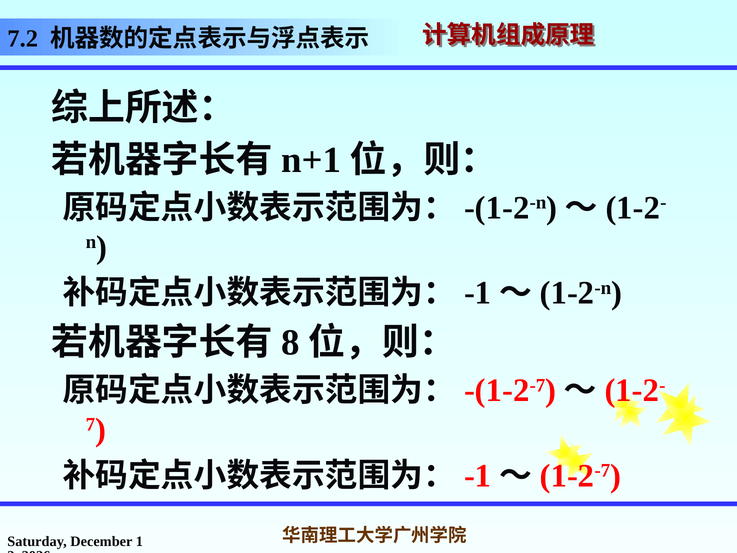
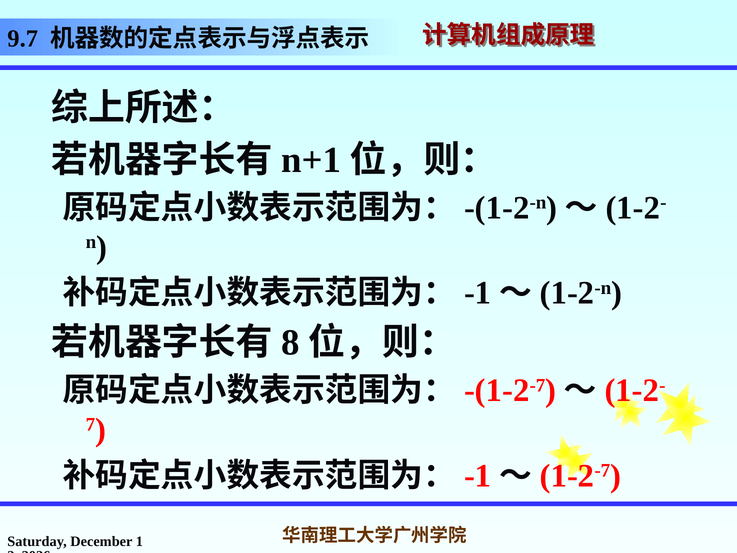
7.2: 7.2 -> 9.7 (23, 39)
